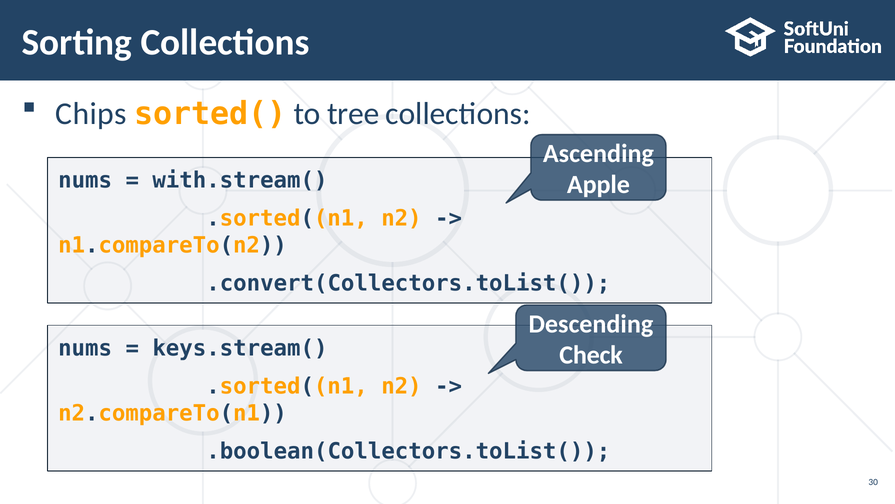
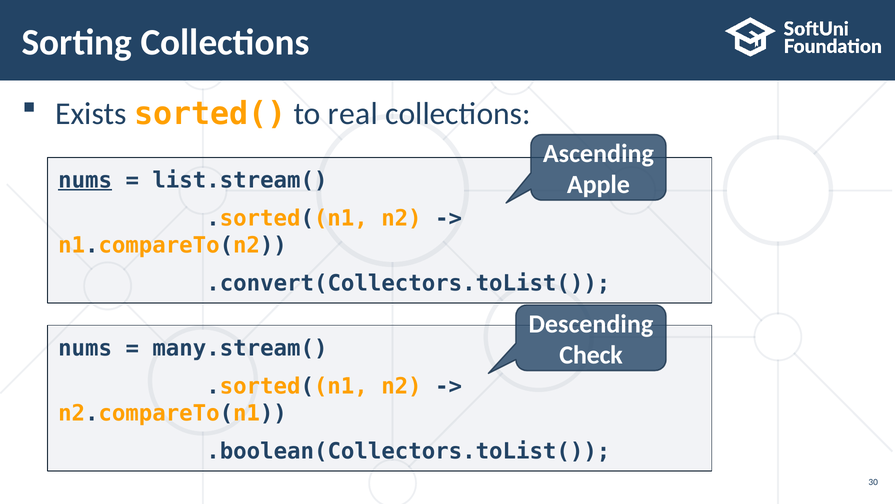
Chips: Chips -> Exists (91, 114)
tree: tree -> real (353, 114)
nums underline: none -> present (85, 180)
with.stream(: with.stream( -> list.stream( (240, 180)
keys.stream(: keys.stream( -> many.stream( (240, 348)
